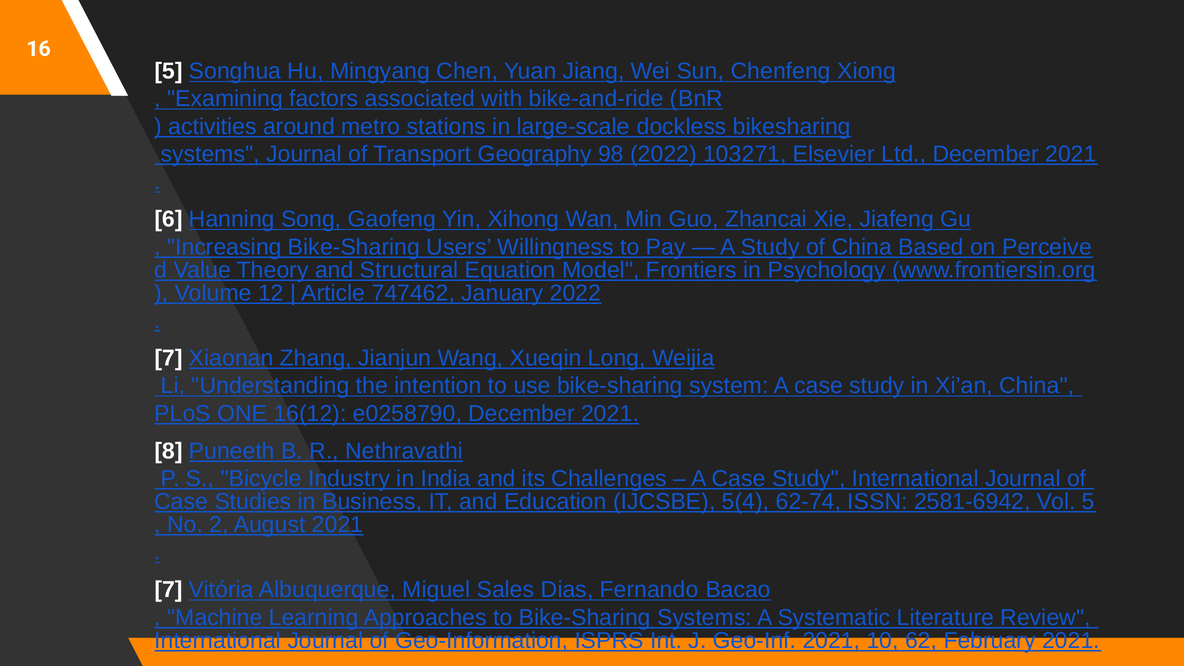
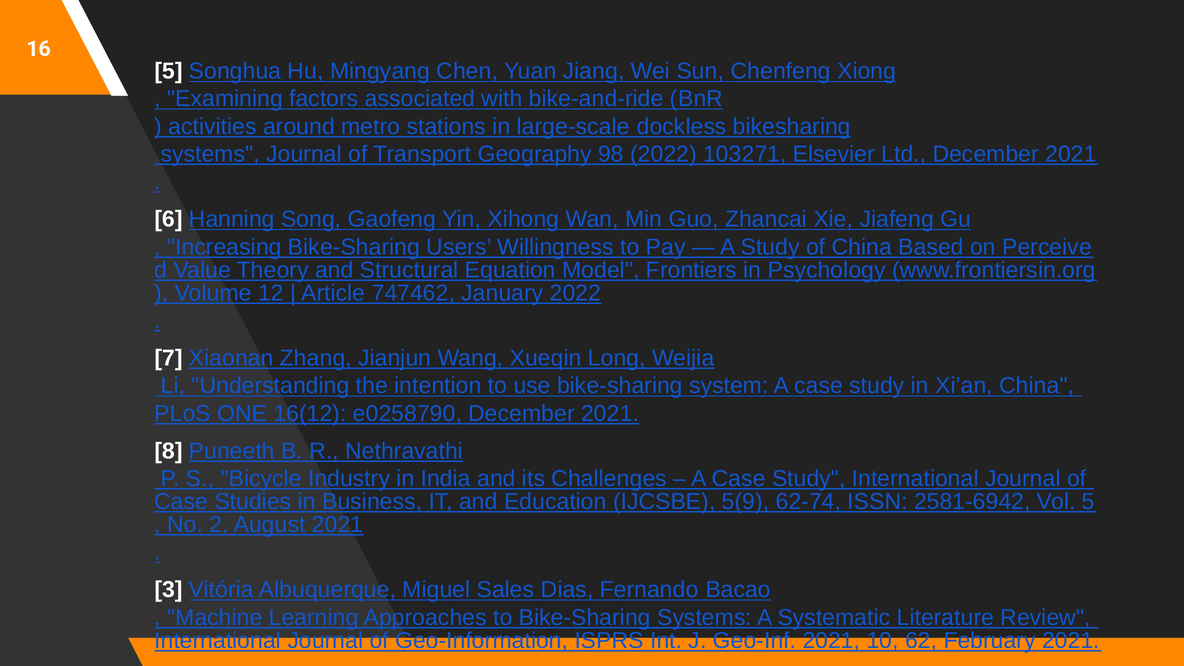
5(4: 5(4 -> 5(9 (745, 502)
7: 7 -> 3 (168, 590)
